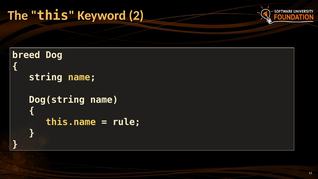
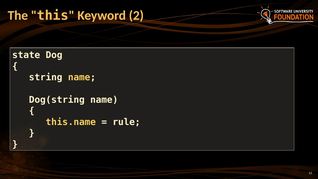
breed: breed -> state (26, 55)
